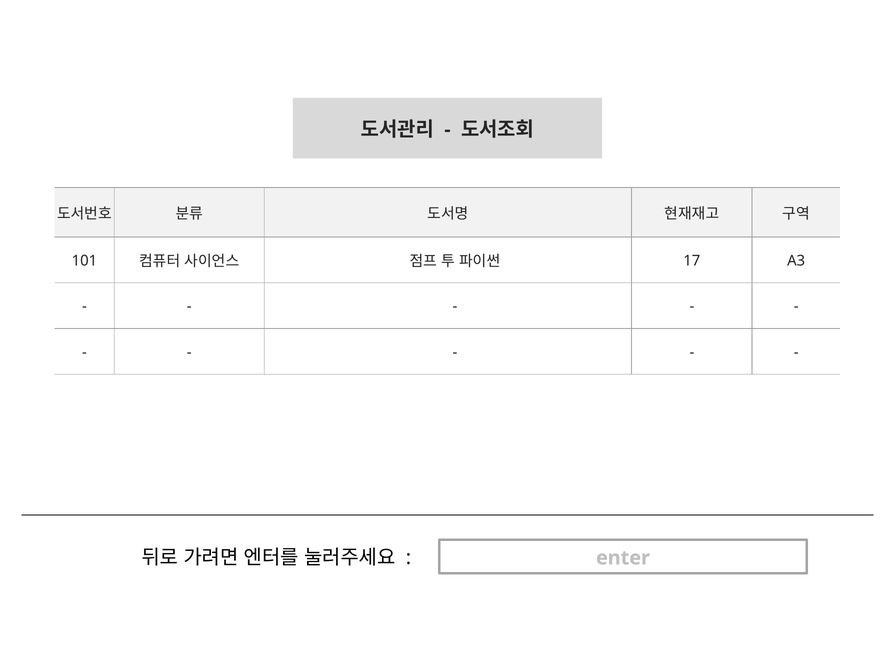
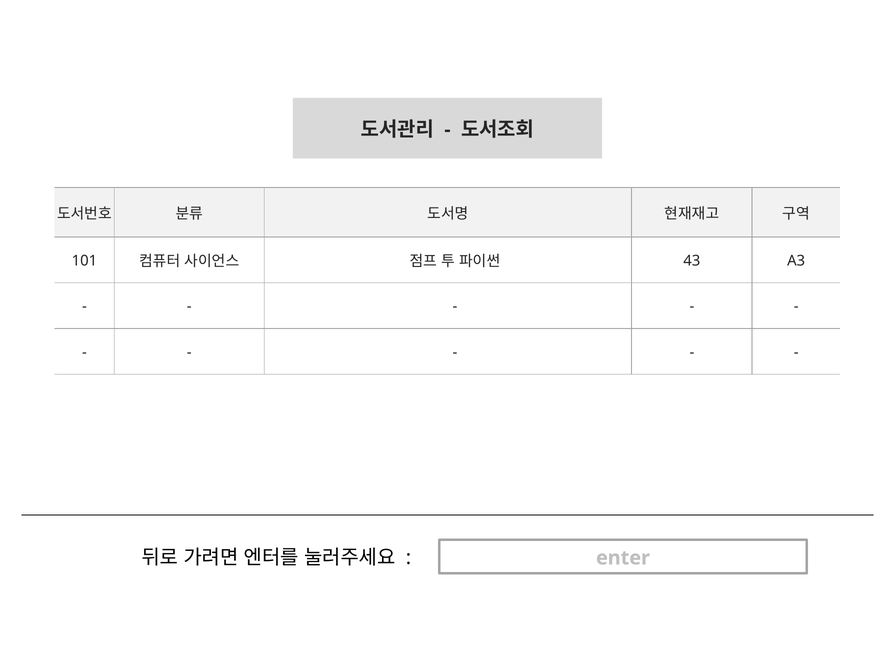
17: 17 -> 43 (692, 261)
